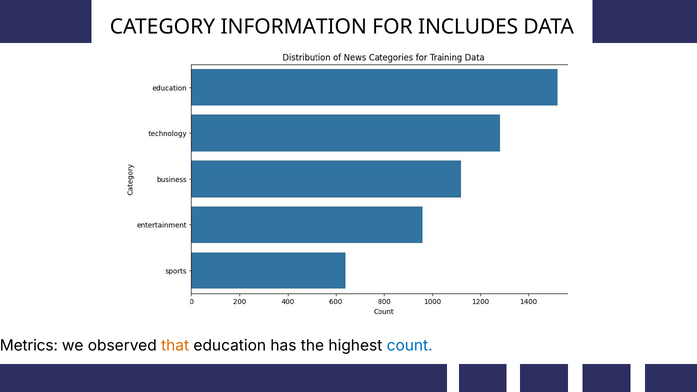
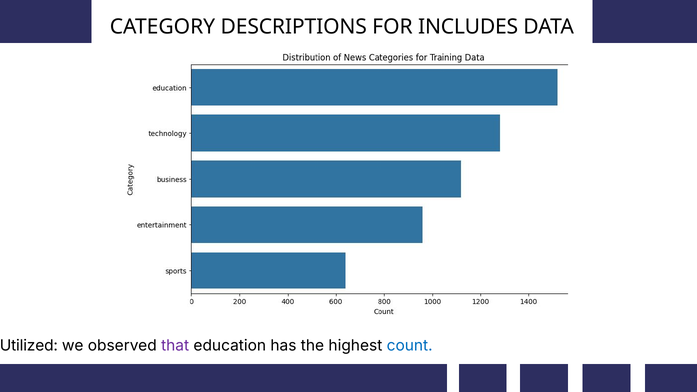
INFORMATION: INFORMATION -> DESCRIPTIONS (294, 27)
Metrics: Metrics -> Utilized (29, 346)
that colour: orange -> purple (175, 346)
